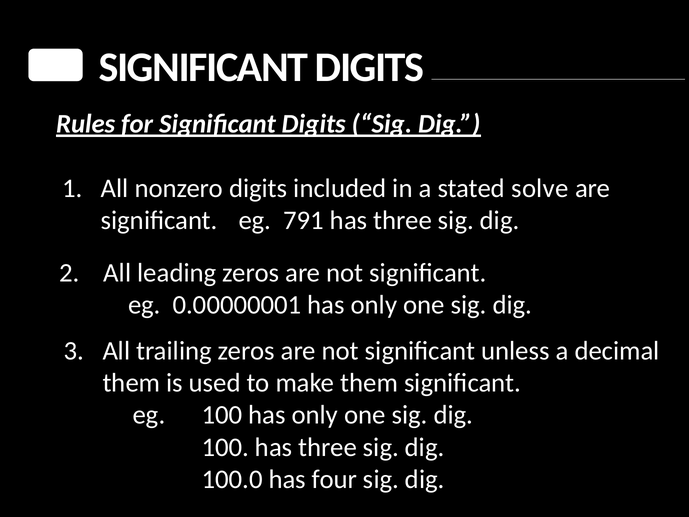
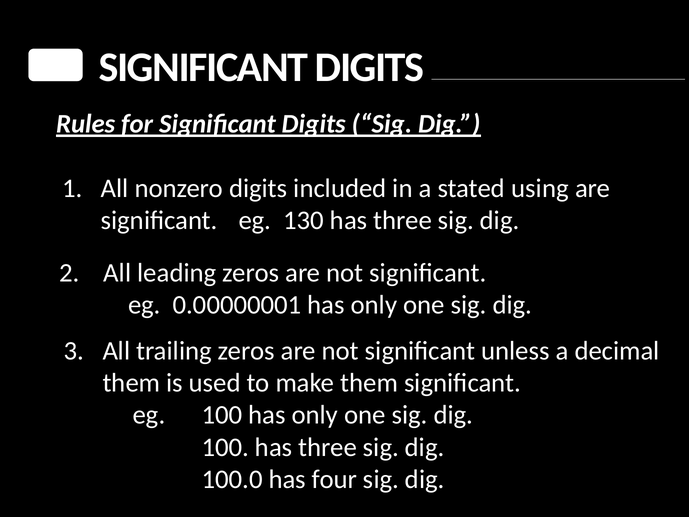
solve: solve -> using (540, 188)
791: 791 -> 130 (304, 220)
